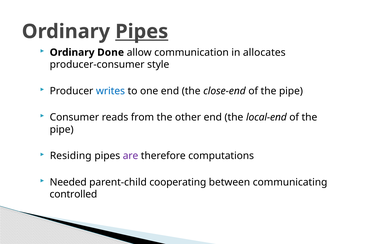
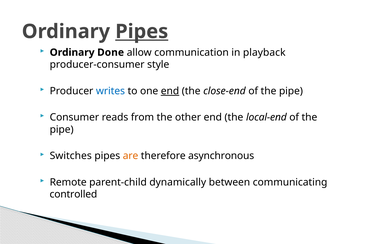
allocates: allocates -> playback (264, 52)
end underline: none -> present (170, 91)
Residing: Residing -> Switches (71, 156)
are colour: purple -> orange (131, 156)
computations: computations -> asynchronous (221, 156)
Needed: Needed -> Remote (68, 182)
cooperating: cooperating -> dynamically (178, 182)
